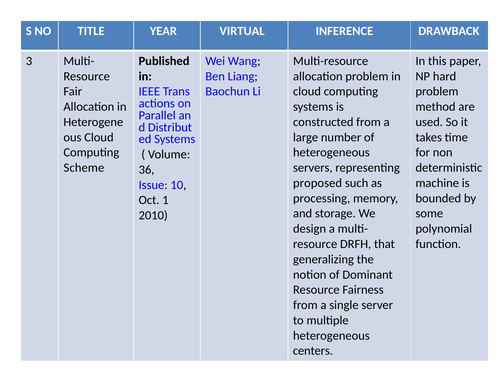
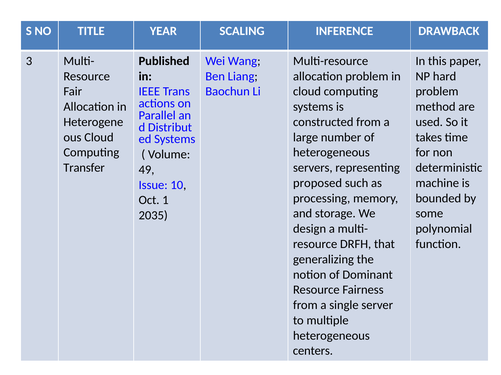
VIRTUAL: VIRTUAL -> SCALING (242, 31)
Scheme: Scheme -> Transfer (84, 168)
36: 36 -> 49 (147, 170)
2010: 2010 -> 2035 (153, 216)
